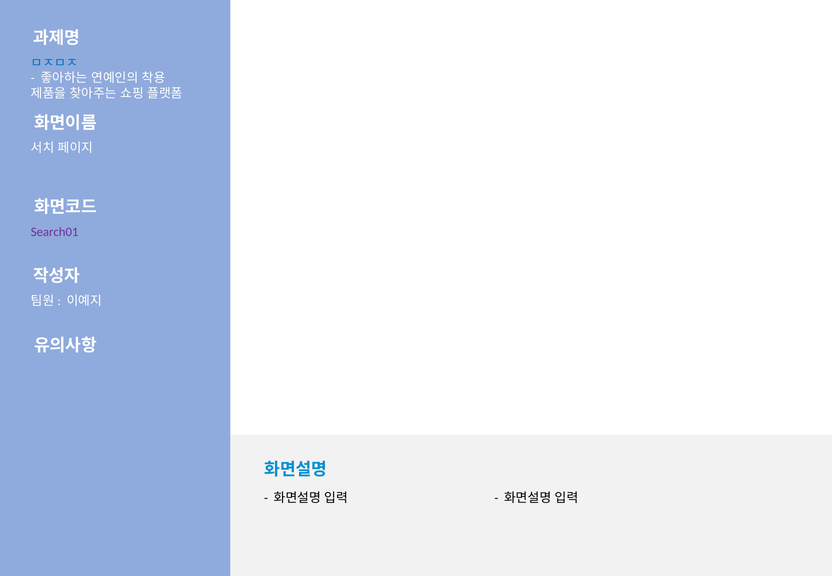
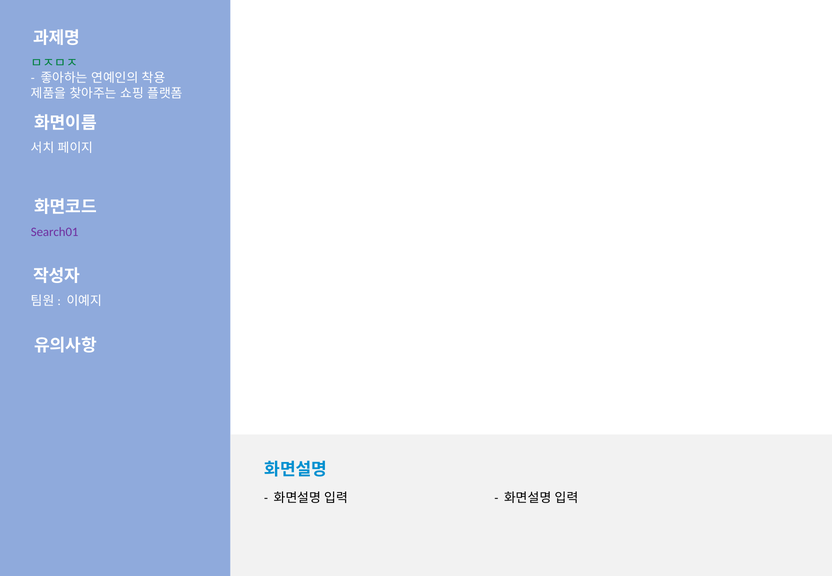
ㅁㅈㅁㅈ colour: blue -> green (54, 63)
